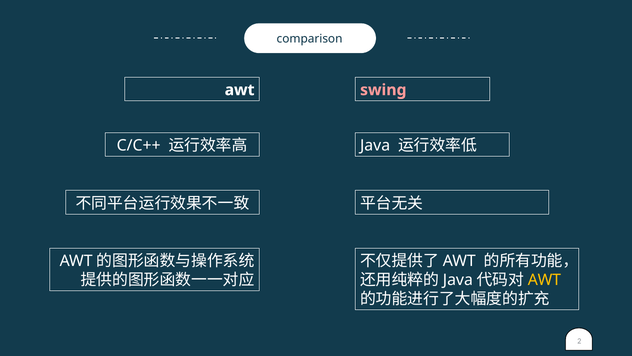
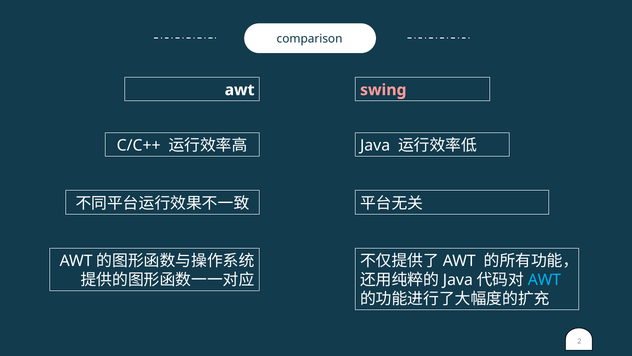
AWT colour: yellow -> light blue (544, 280)
